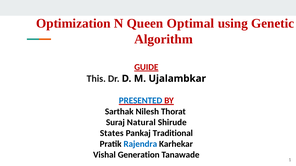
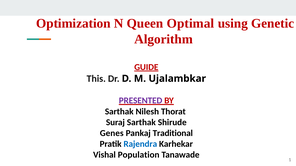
PRESENTED colour: blue -> purple (141, 101)
Suraj Natural: Natural -> Sarthak (141, 123)
States: States -> Genes (112, 133)
Generation: Generation -> Population (139, 155)
